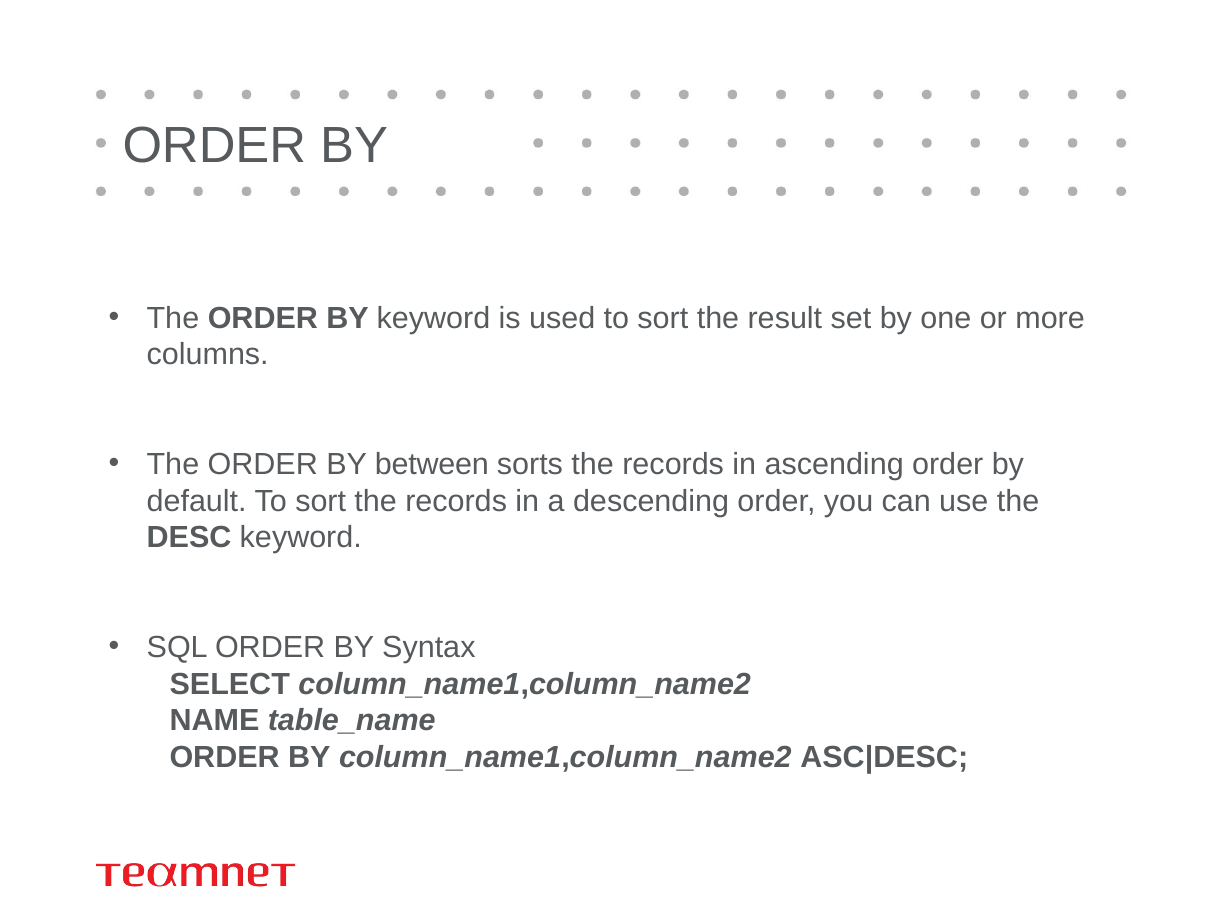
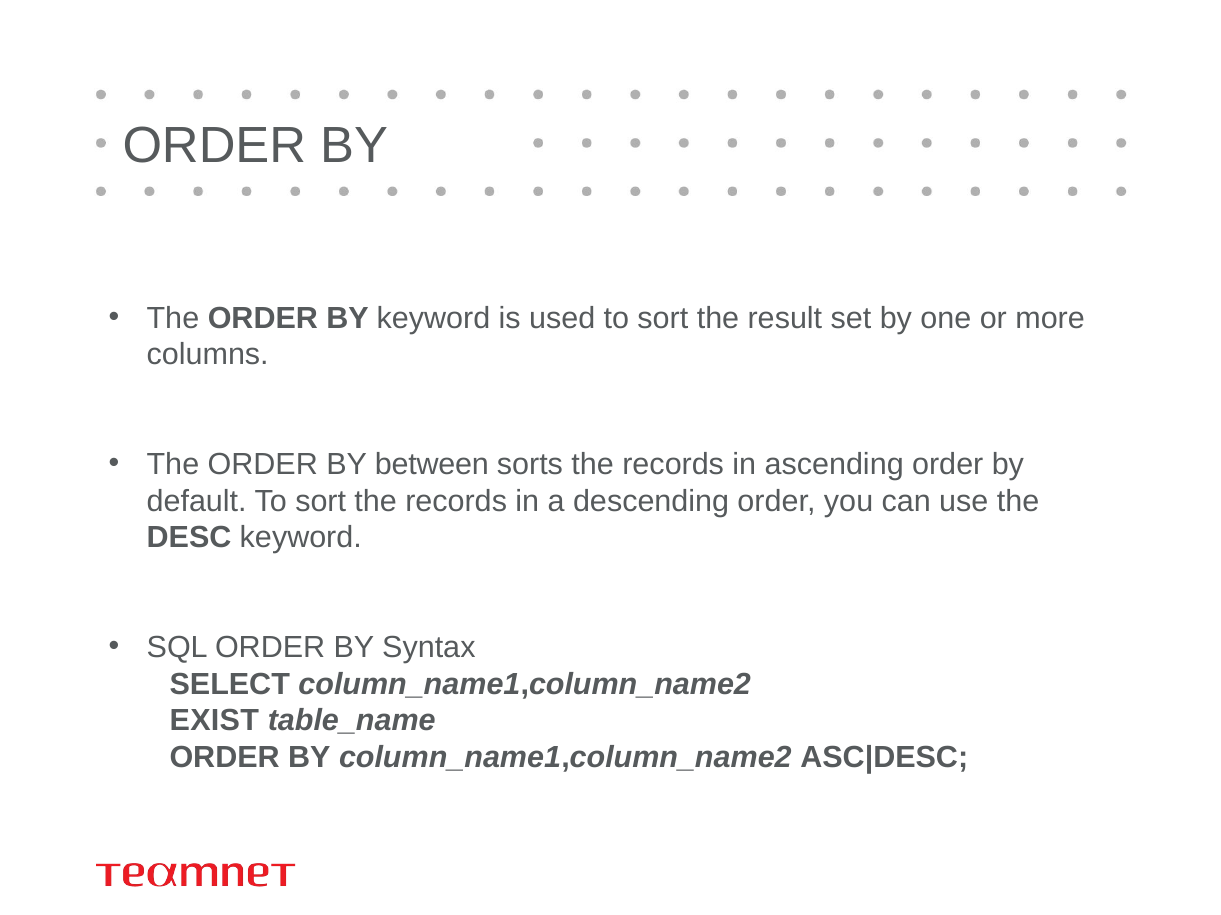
NAME: NAME -> EXIST (214, 721)
